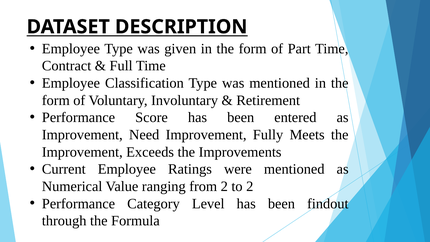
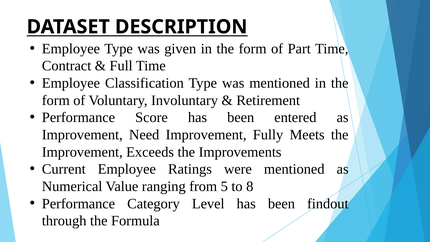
from 2: 2 -> 5 (224, 186)
to 2: 2 -> 8 (250, 186)
